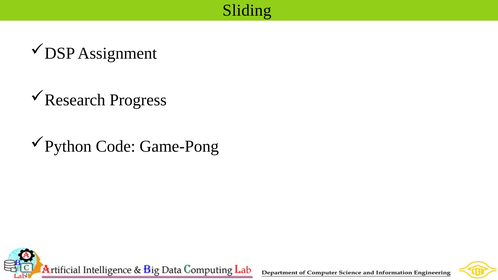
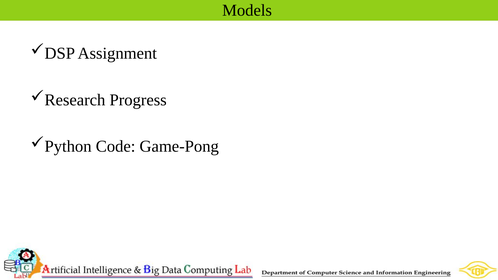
Sliding: Sliding -> Models (247, 10)
